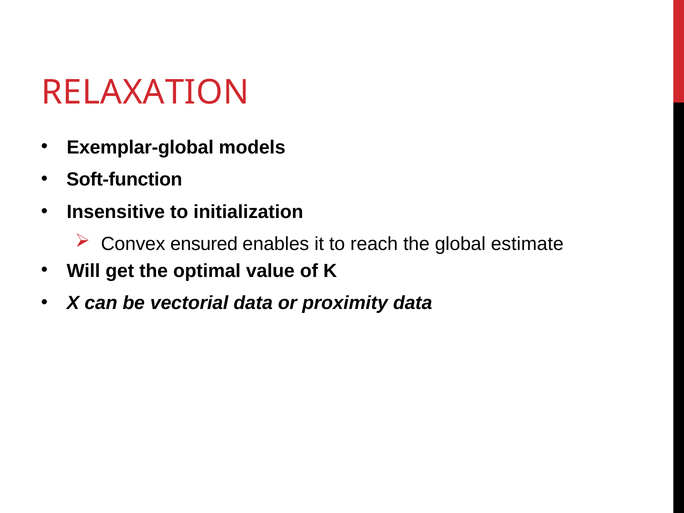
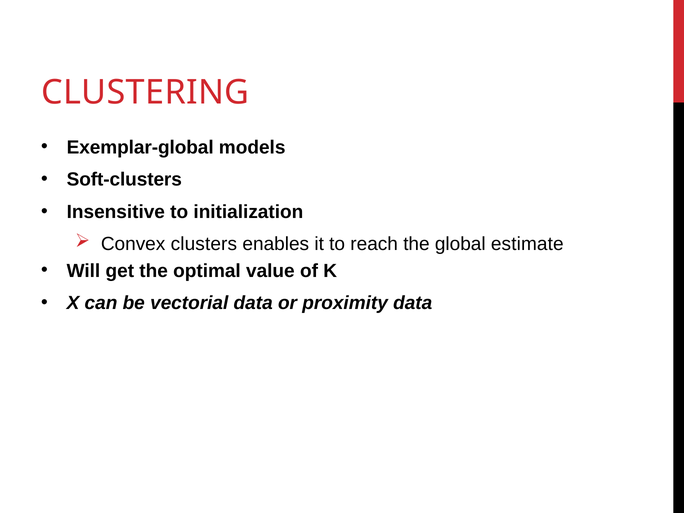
RELAXATION: RELAXATION -> CLUSTERING (145, 92)
Soft-function: Soft-function -> Soft-clusters (124, 180)
ensured: ensured -> clusters (204, 244)
